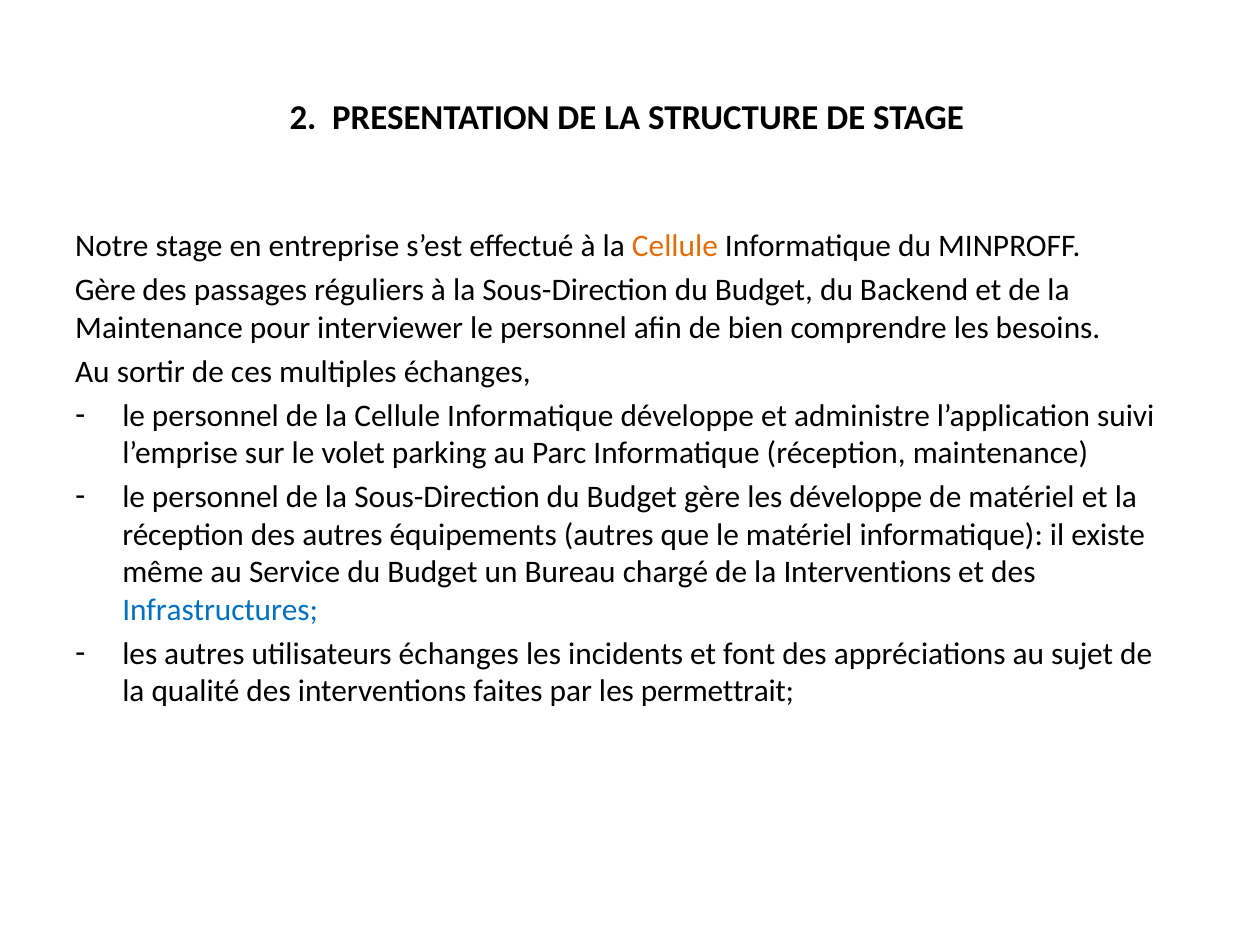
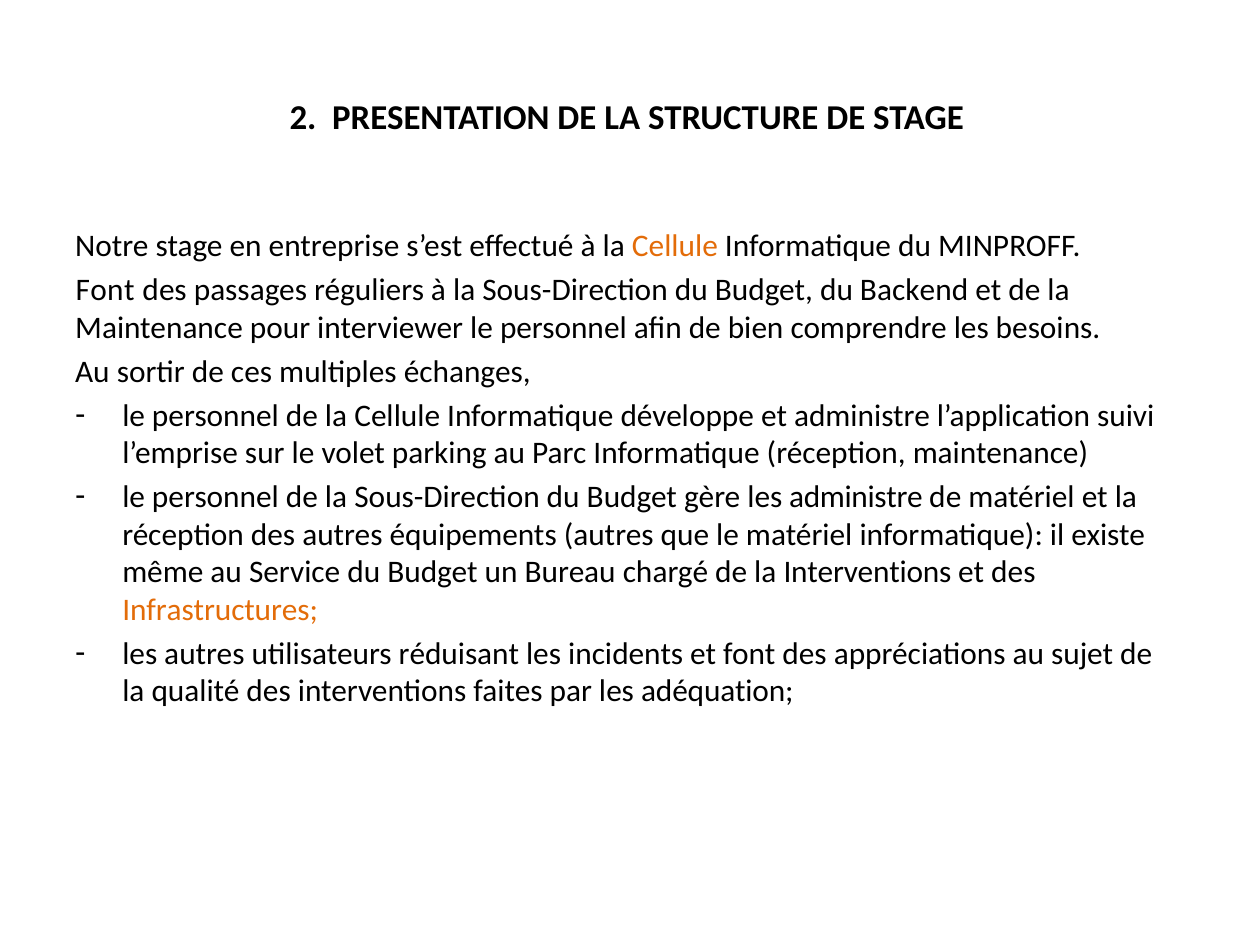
Gère: Gère -> Font (105, 291)
les développe: développe -> administre (856, 498)
Infrastructures colour: blue -> orange (220, 610)
utilisateurs échanges: échanges -> réduisant (459, 654)
permettrait: permettrait -> adéquation (717, 692)
